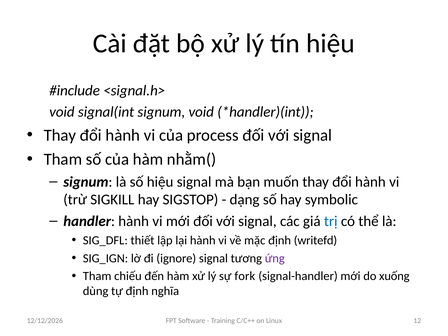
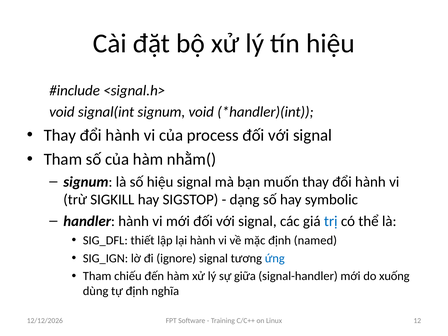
writefd: writefd -> named (315, 240)
ứng colour: purple -> blue (275, 258)
fork: fork -> giữa (245, 276)
